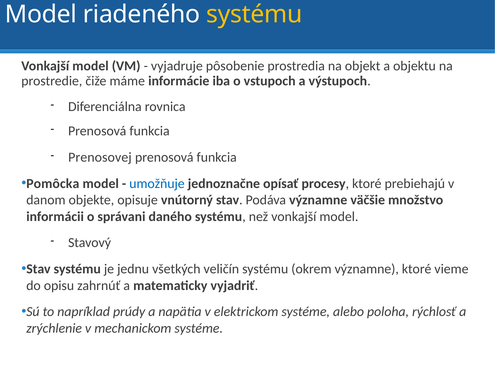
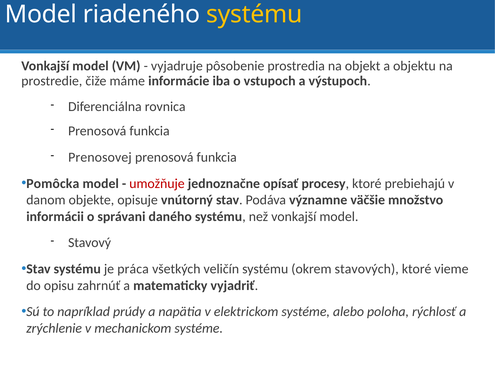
umožňuje colour: blue -> red (157, 184)
jednu: jednu -> práca (133, 269)
okrem významne: významne -> stavových (367, 269)
